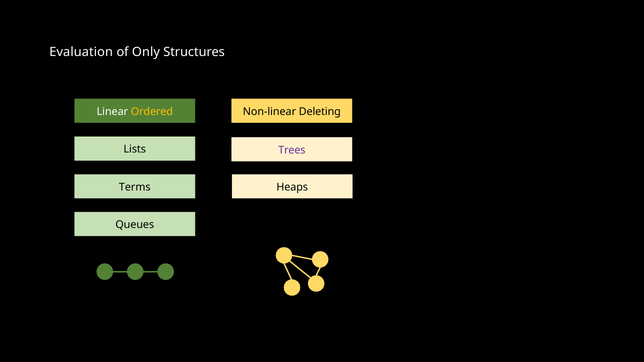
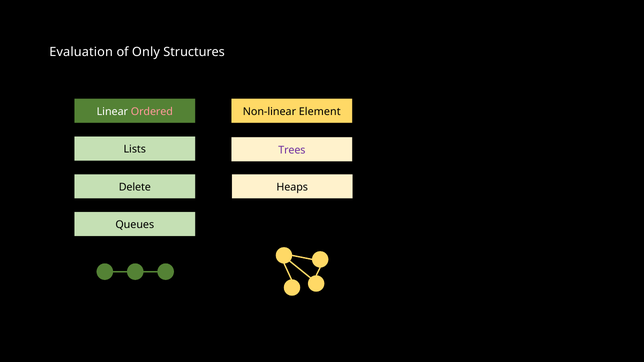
Ordered colour: yellow -> pink (152, 112)
Deleting: Deleting -> Element (320, 112)
Terms: Terms -> Delete (135, 187)
